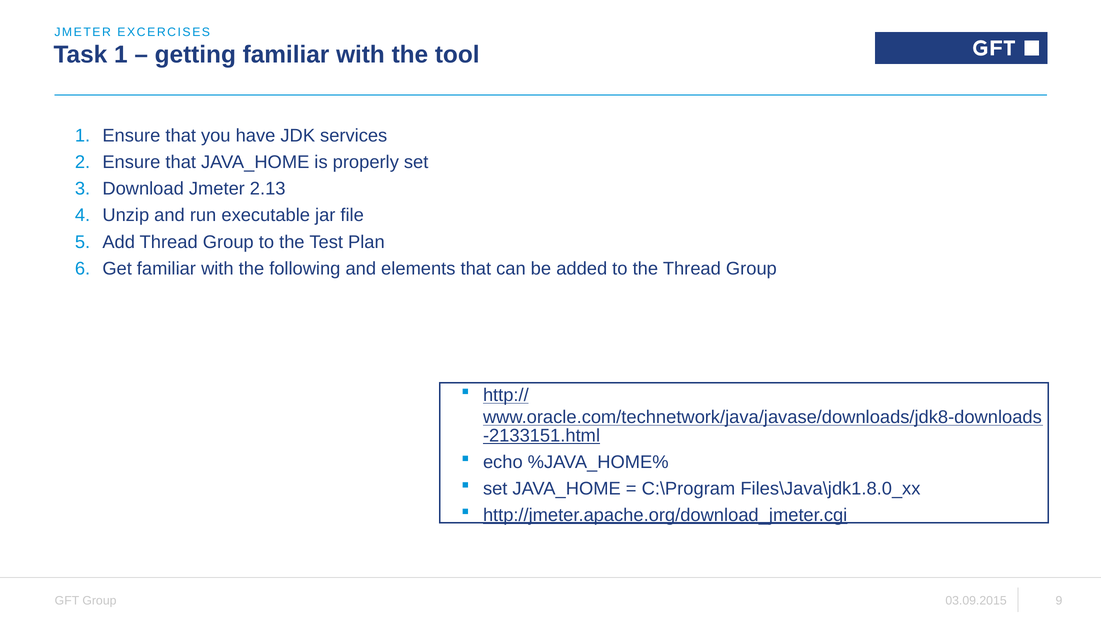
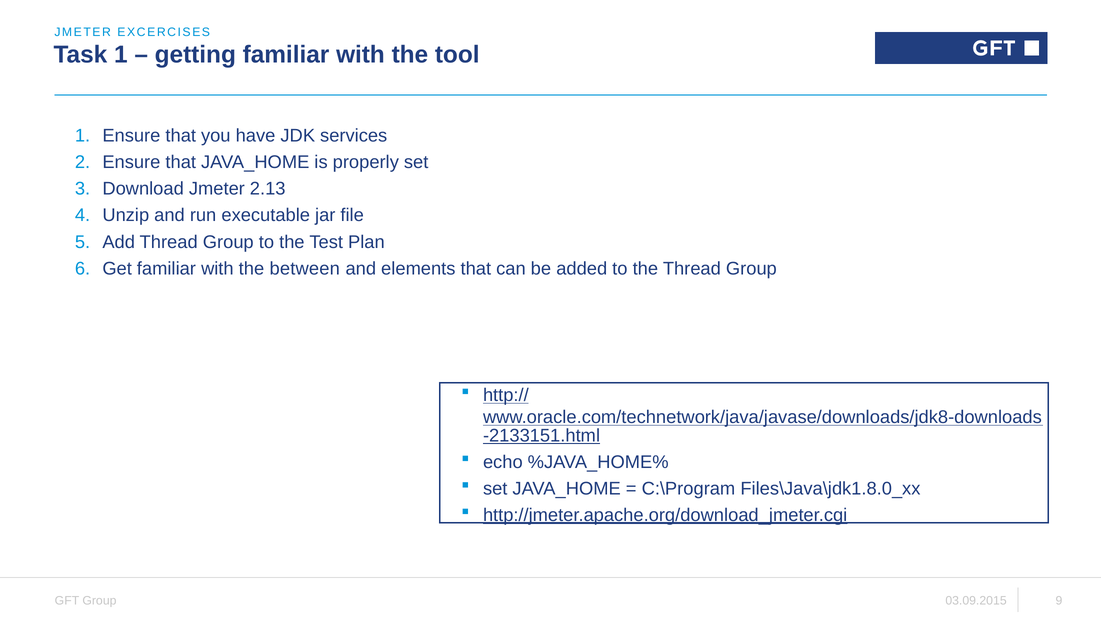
following: following -> between (305, 269)
